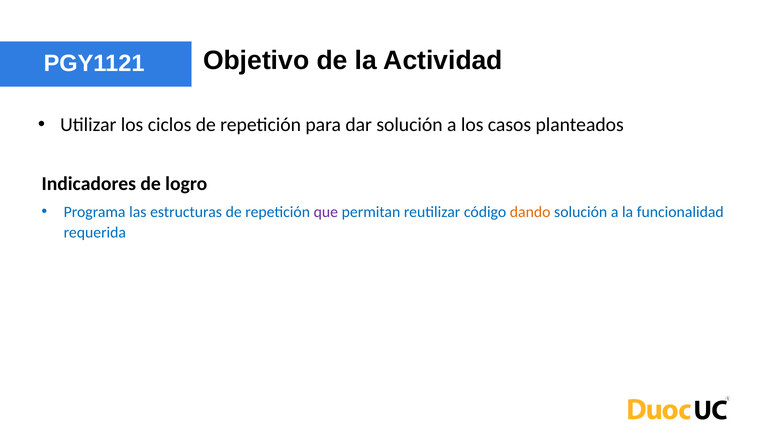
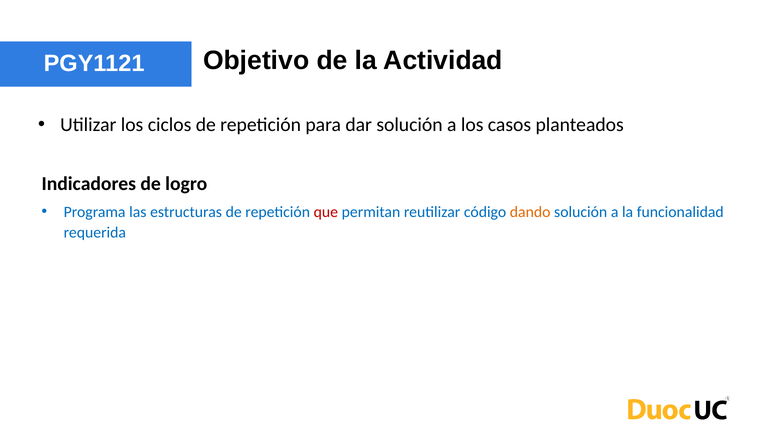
que colour: purple -> red (326, 212)
